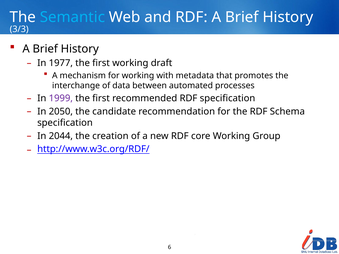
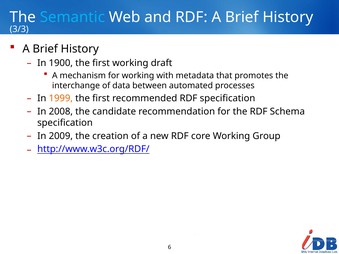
1977: 1977 -> 1900 (61, 63)
1999 colour: purple -> orange (61, 98)
2050: 2050 -> 2008 (61, 112)
2044: 2044 -> 2009 (61, 136)
